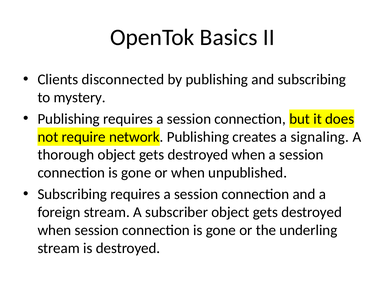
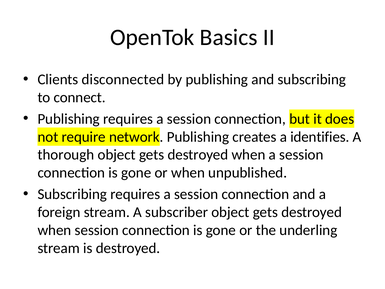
mystery: mystery -> connect (80, 97)
signaling: signaling -> identifies (320, 137)
